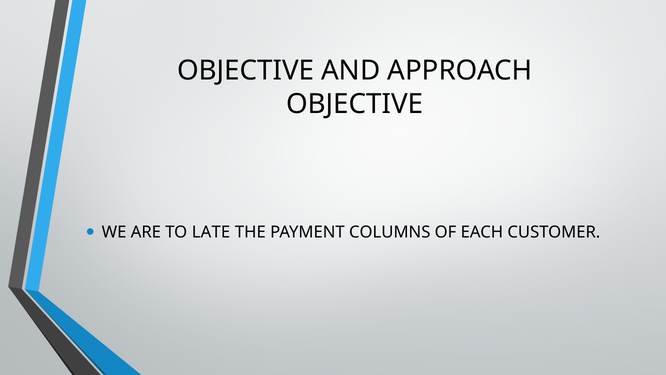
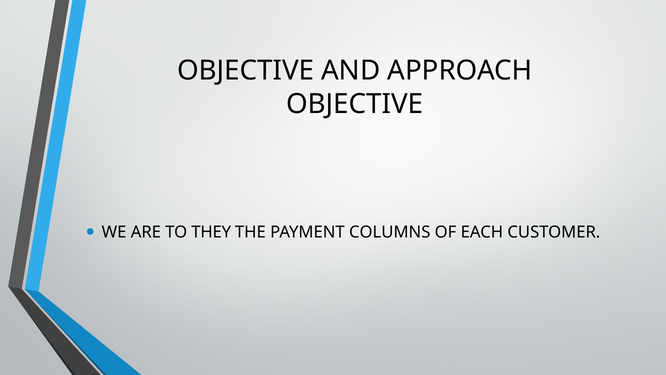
LATE: LATE -> THEY (211, 232)
